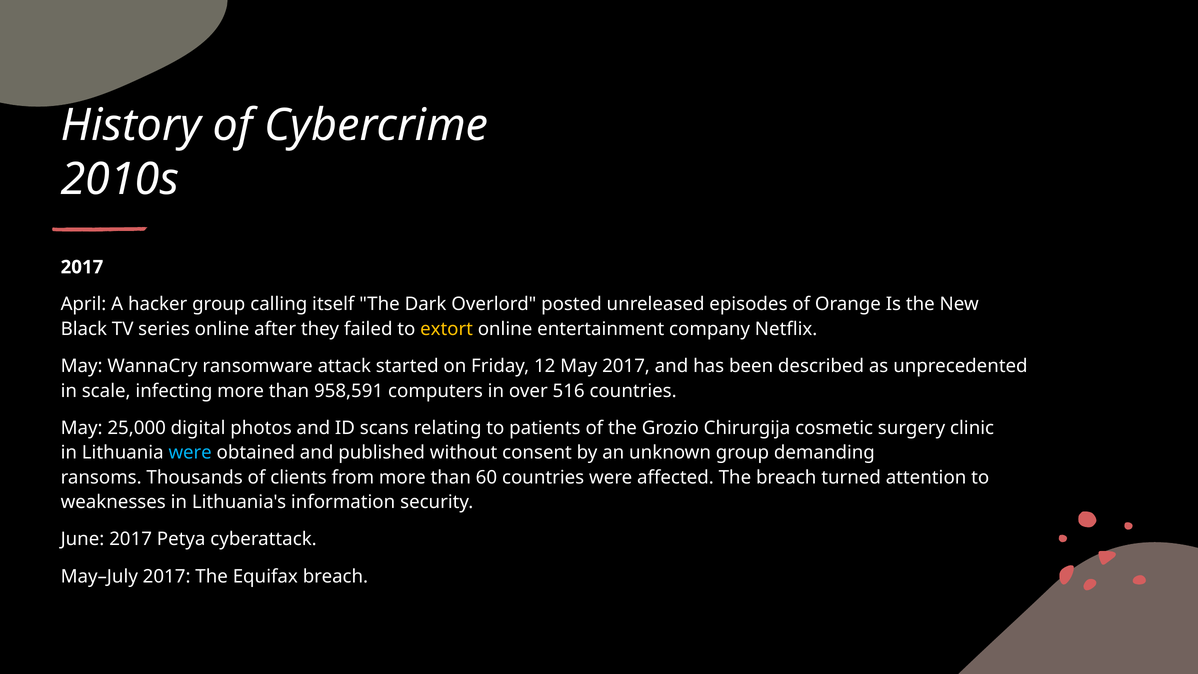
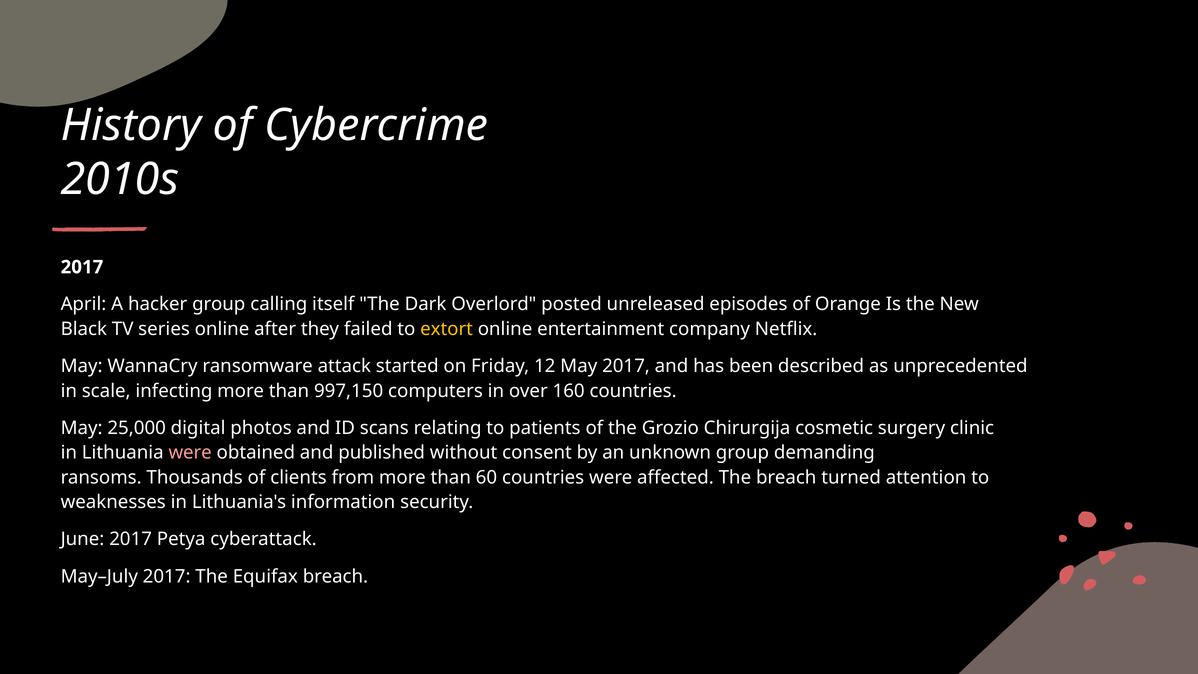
958,591: 958,591 -> 997,150 (349, 391)
516: 516 -> 160 (569, 391)
were colour: light blue -> pink (190, 453)
